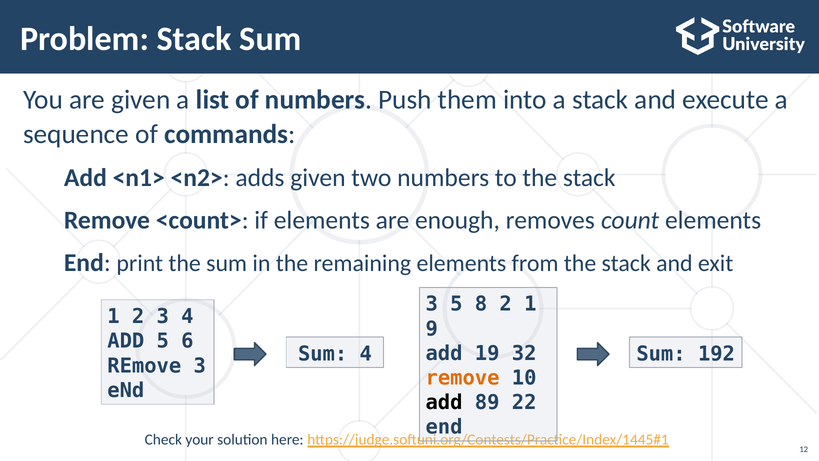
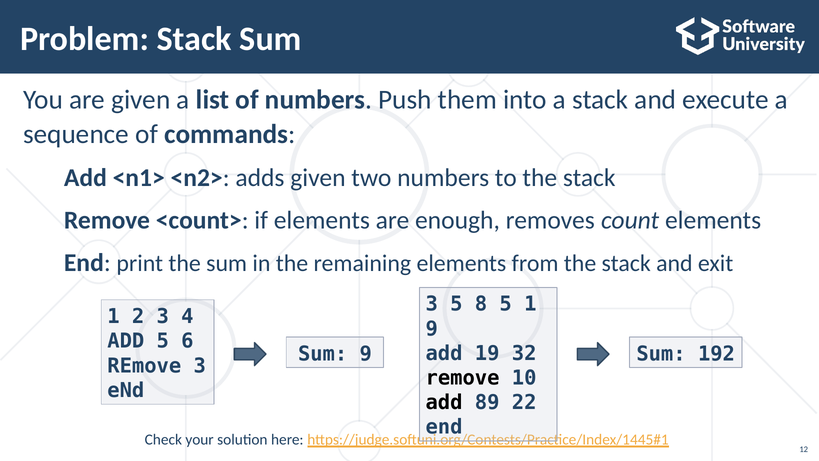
8 2: 2 -> 5 (506, 304)
Sum 4: 4 -> 9 (366, 354)
remove colour: orange -> black (463, 378)
